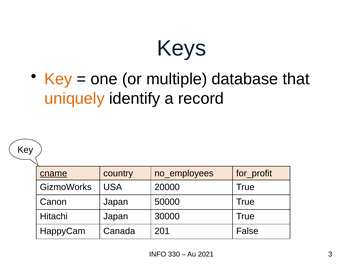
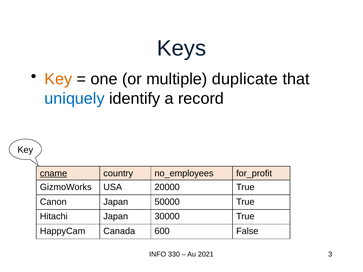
database: database -> duplicate (245, 79)
uniquely colour: orange -> blue (75, 99)
201: 201 -> 600 (162, 231)
